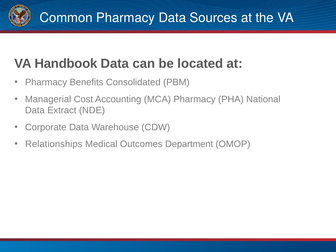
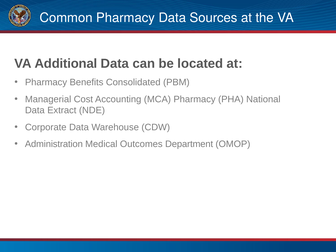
Handbook: Handbook -> Additional (66, 64)
Relationships: Relationships -> Administration (54, 144)
